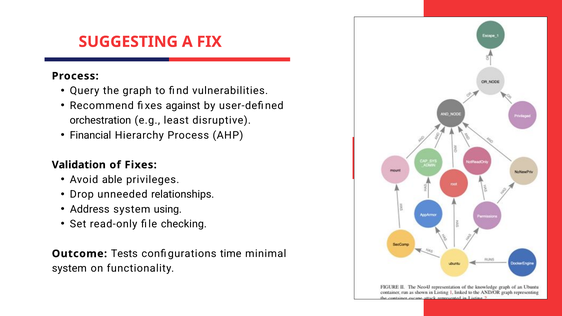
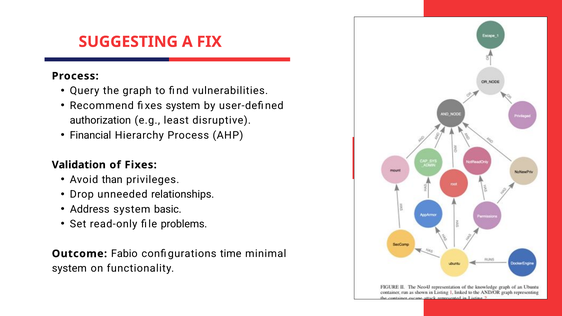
fixes against: against -> system (183, 106)
orchestration: orchestration -> authorization (100, 120)
able: able -> than (112, 180)
using: using -> basic (168, 209)
checking: checking -> problems (184, 224)
Tests: Tests -> Fabio (124, 254)
